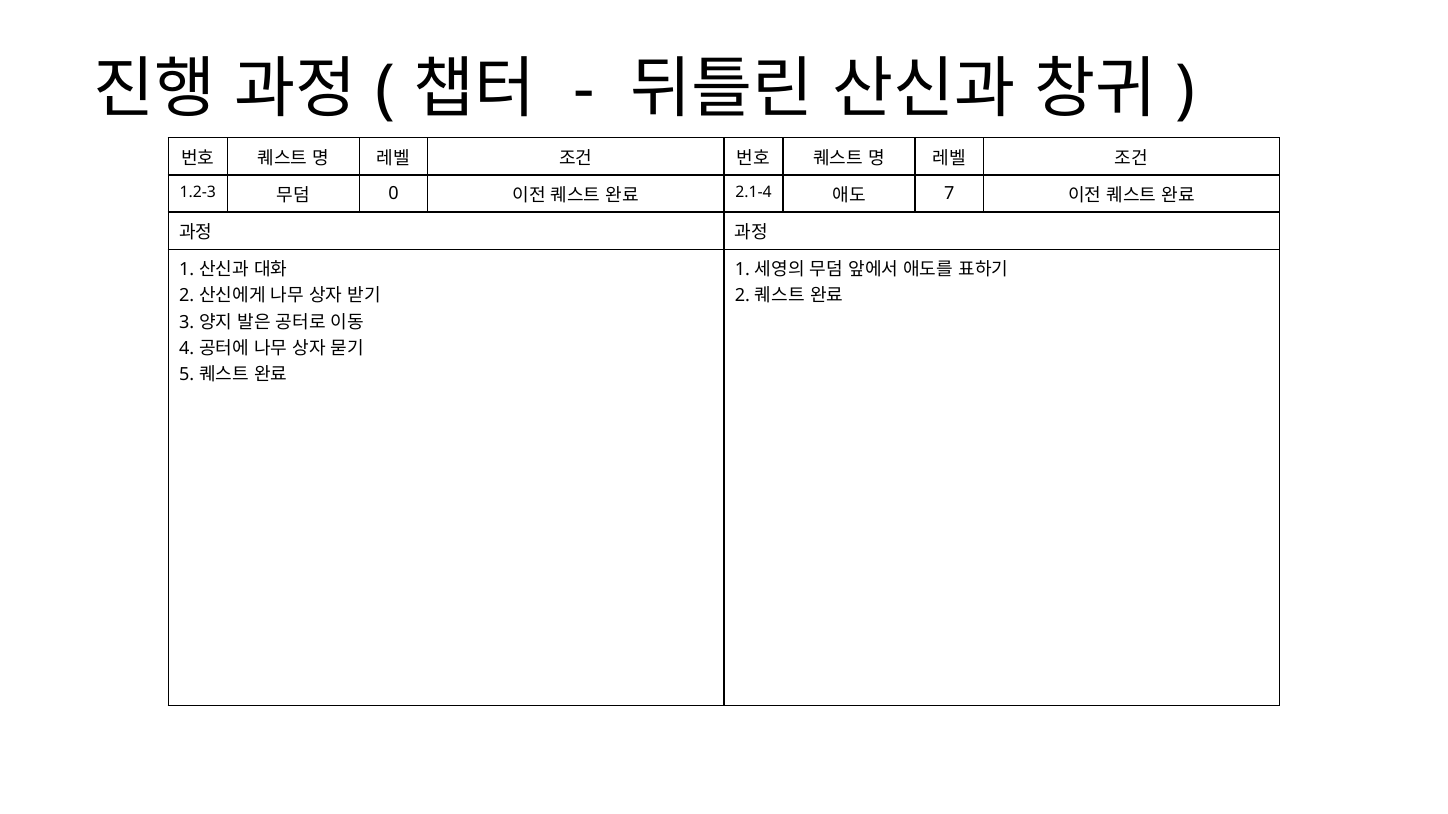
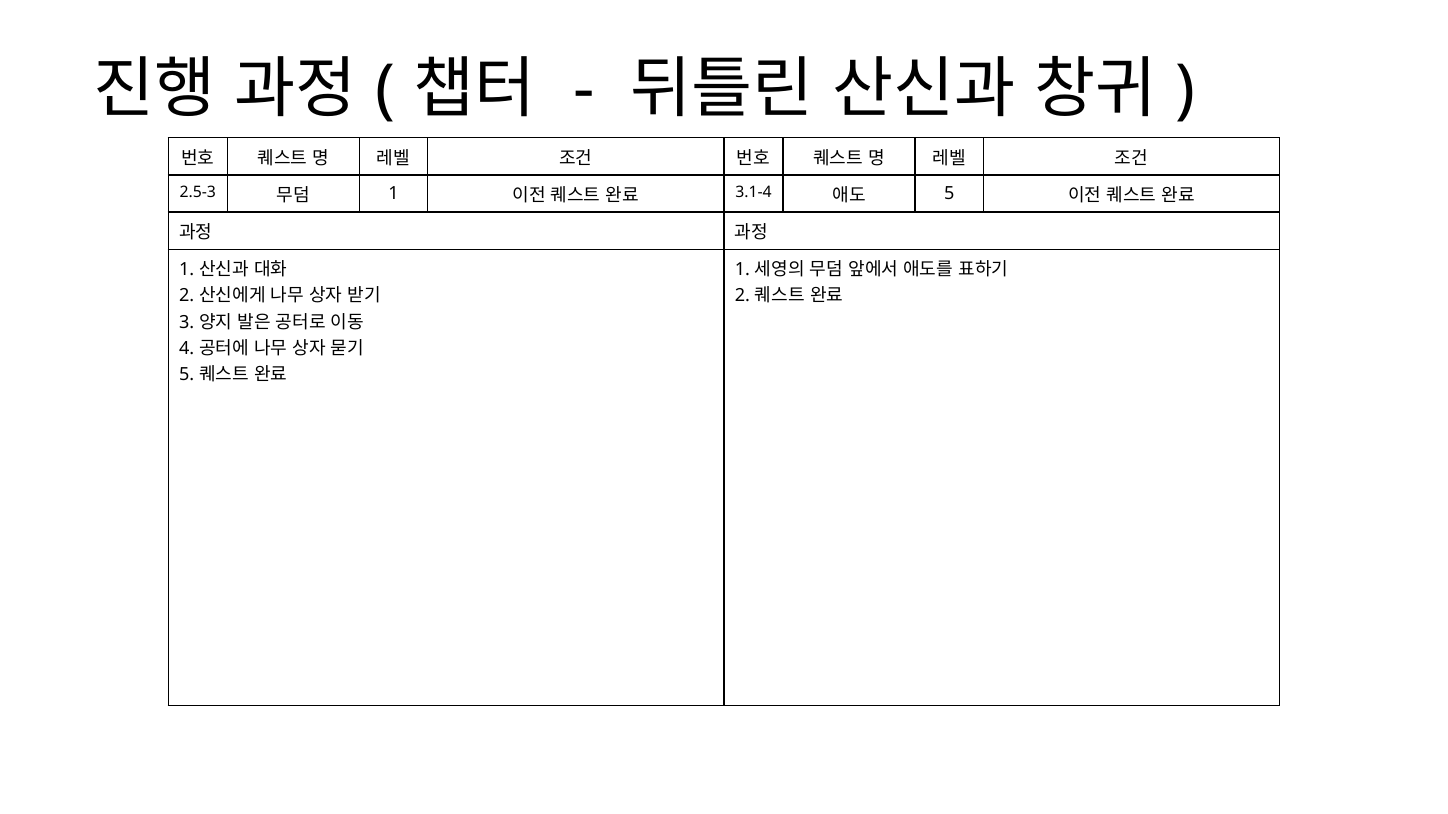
1.2-3: 1.2-3 -> 2.5-3 (198, 192)
0: 0 -> 1 (393, 194)
2.1-4: 2.1-4 -> 3.1-4 (754, 192)
7: 7 -> 5 (949, 194)
